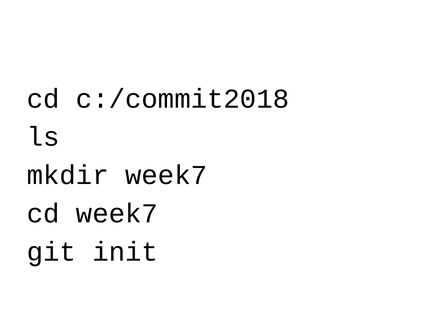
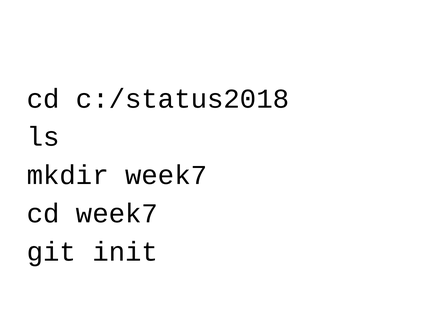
c:/commit2018: c:/commit2018 -> c:/status2018 (183, 99)
